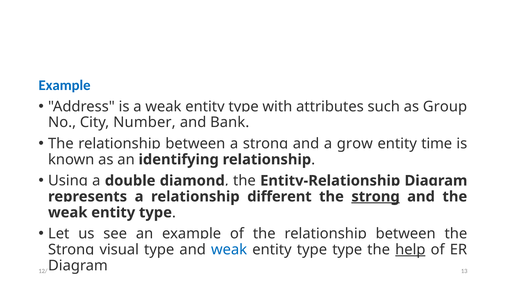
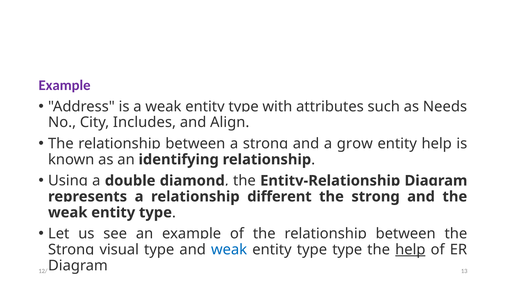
Example colour: blue -> purple (65, 86)
Group: Group -> Needs (445, 107)
Number: Number -> Includes (144, 123)
Bank: Bank -> Align (230, 123)
entity time: time -> help (437, 144)
strong underline: present -> none (376, 197)
